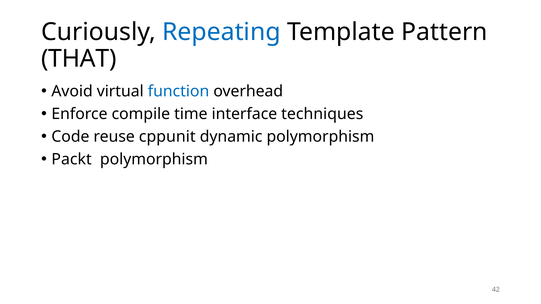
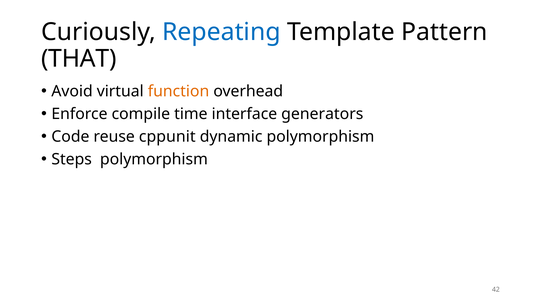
function colour: blue -> orange (179, 91)
techniques: techniques -> generators (322, 114)
Packt: Packt -> Steps (72, 159)
